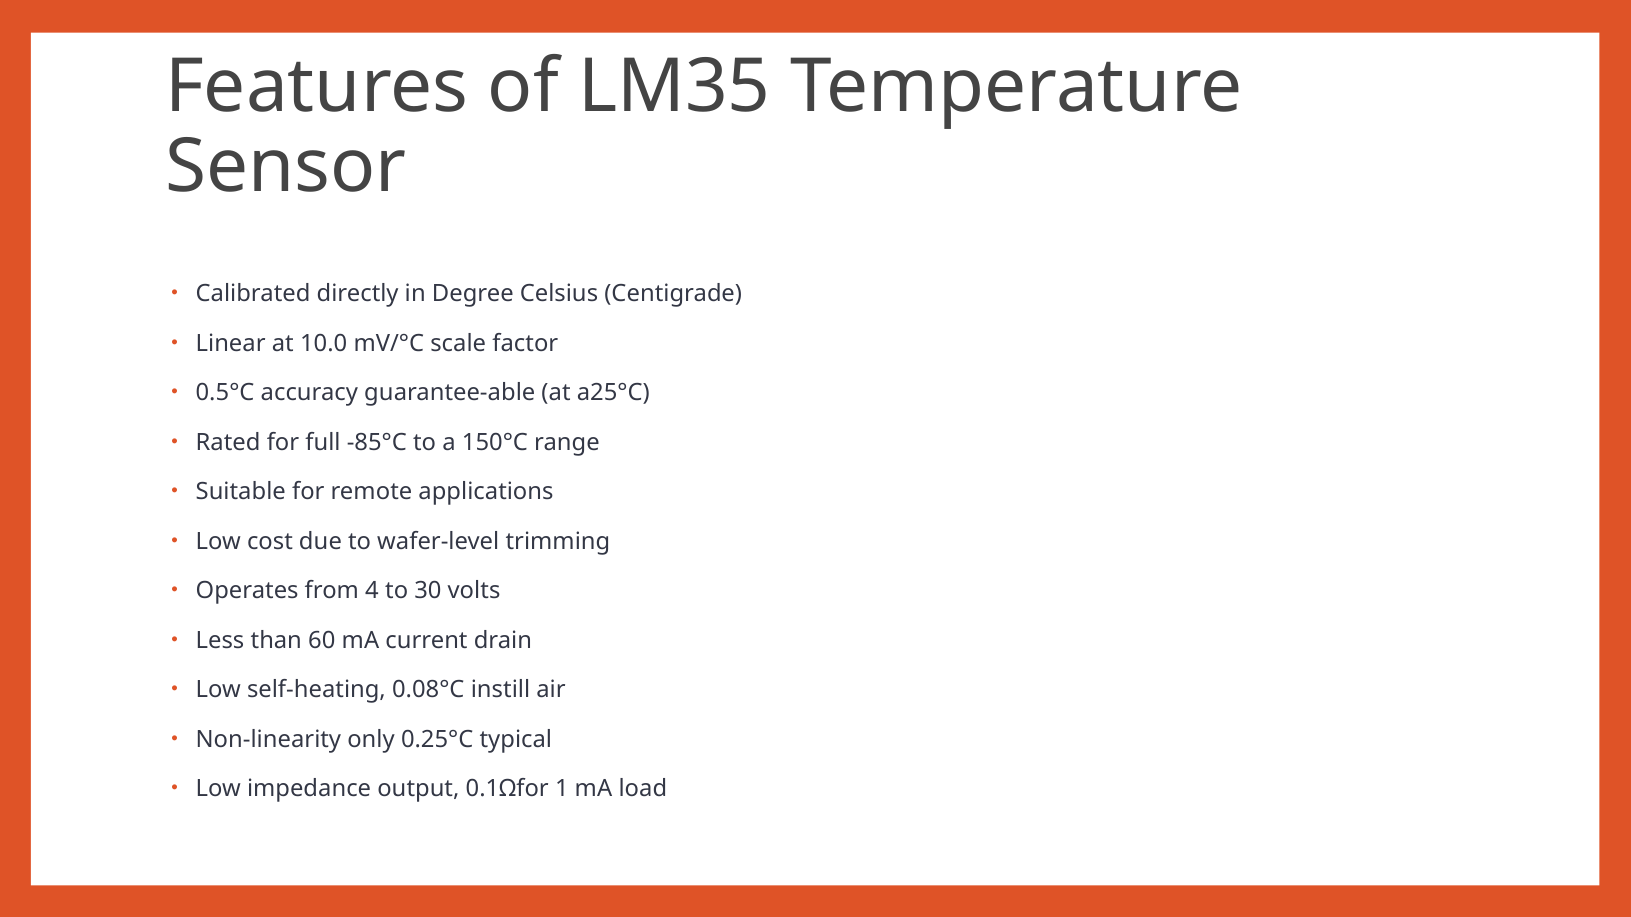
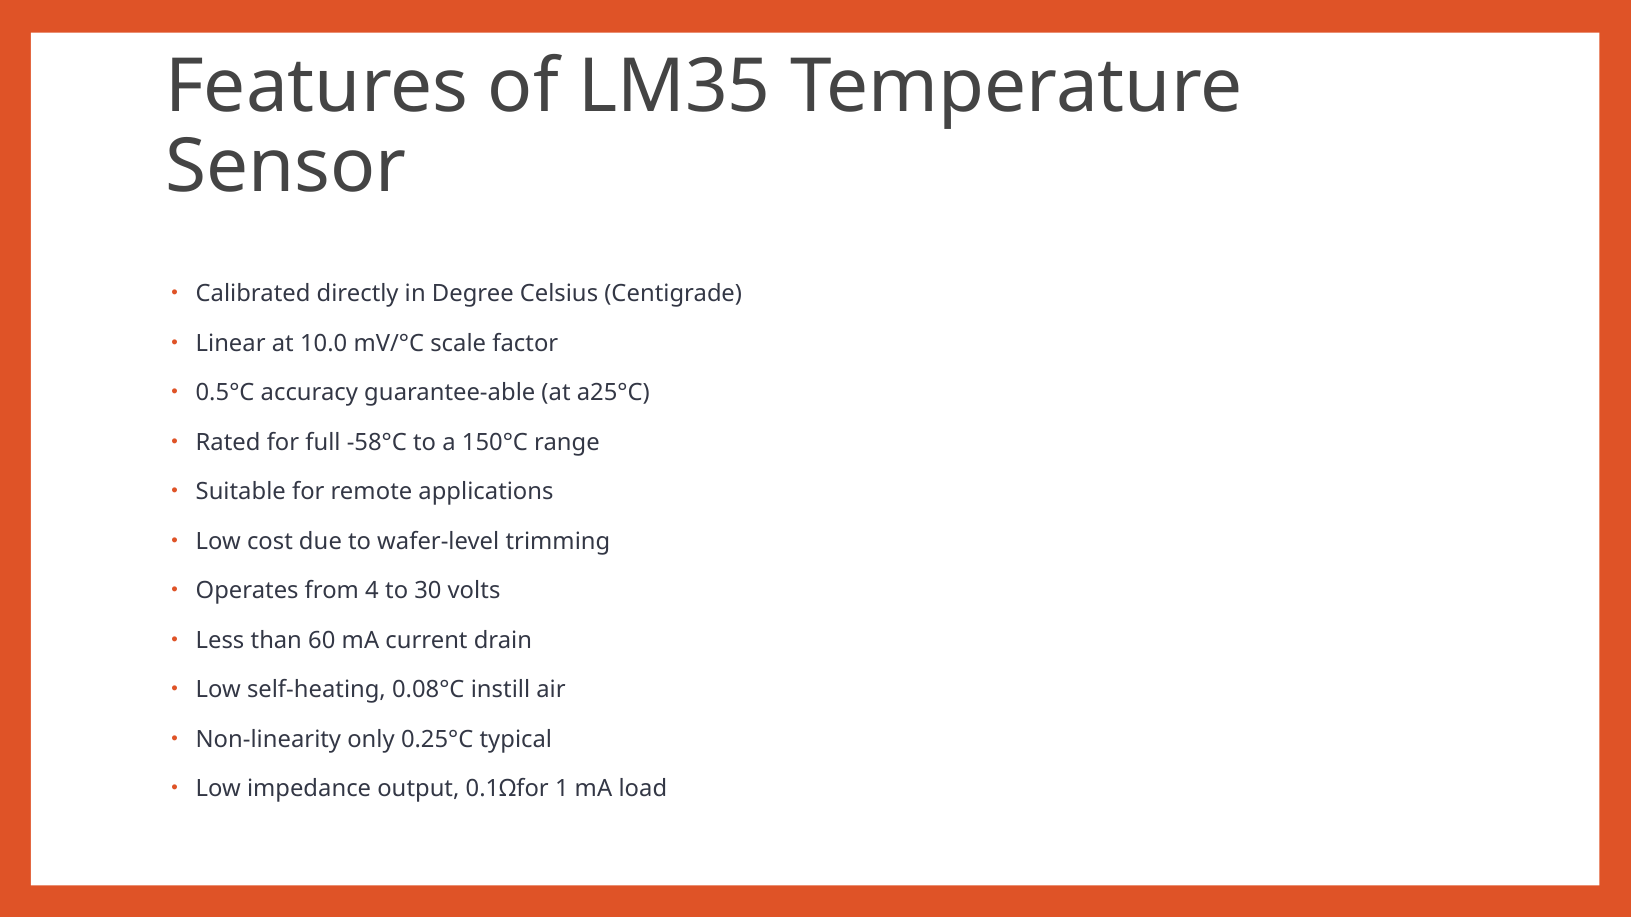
-85°C: -85°C -> -58°C (377, 443)
